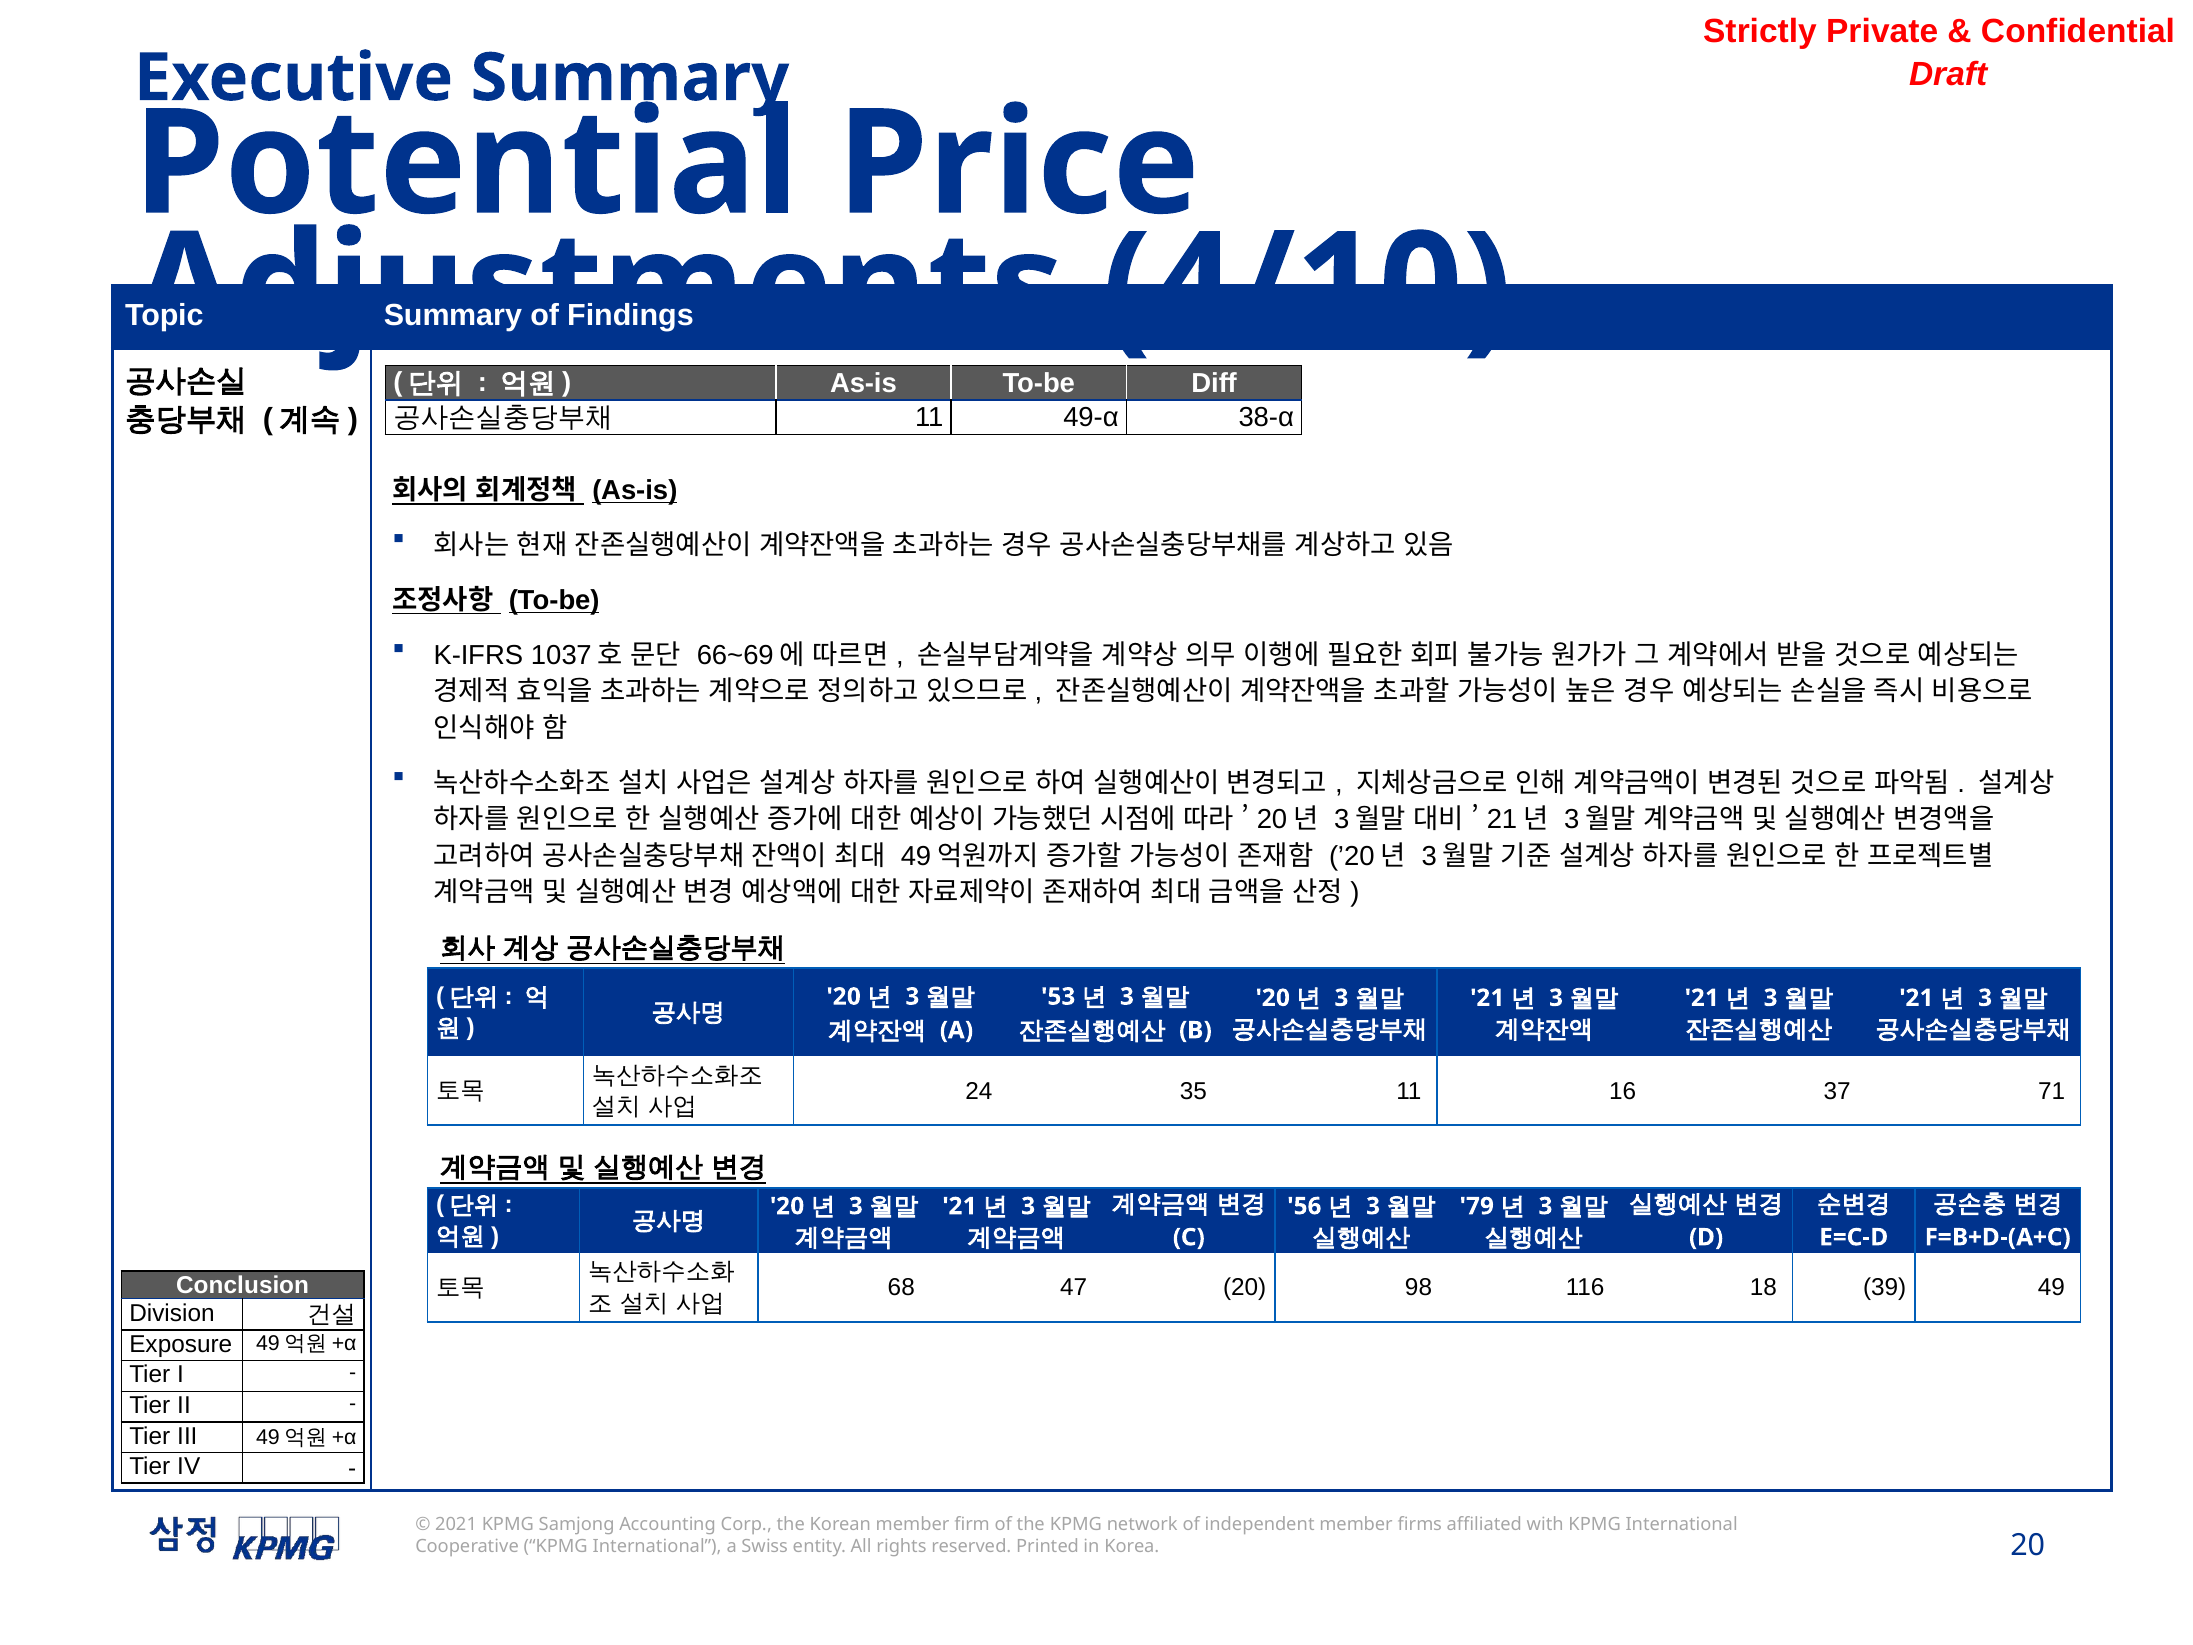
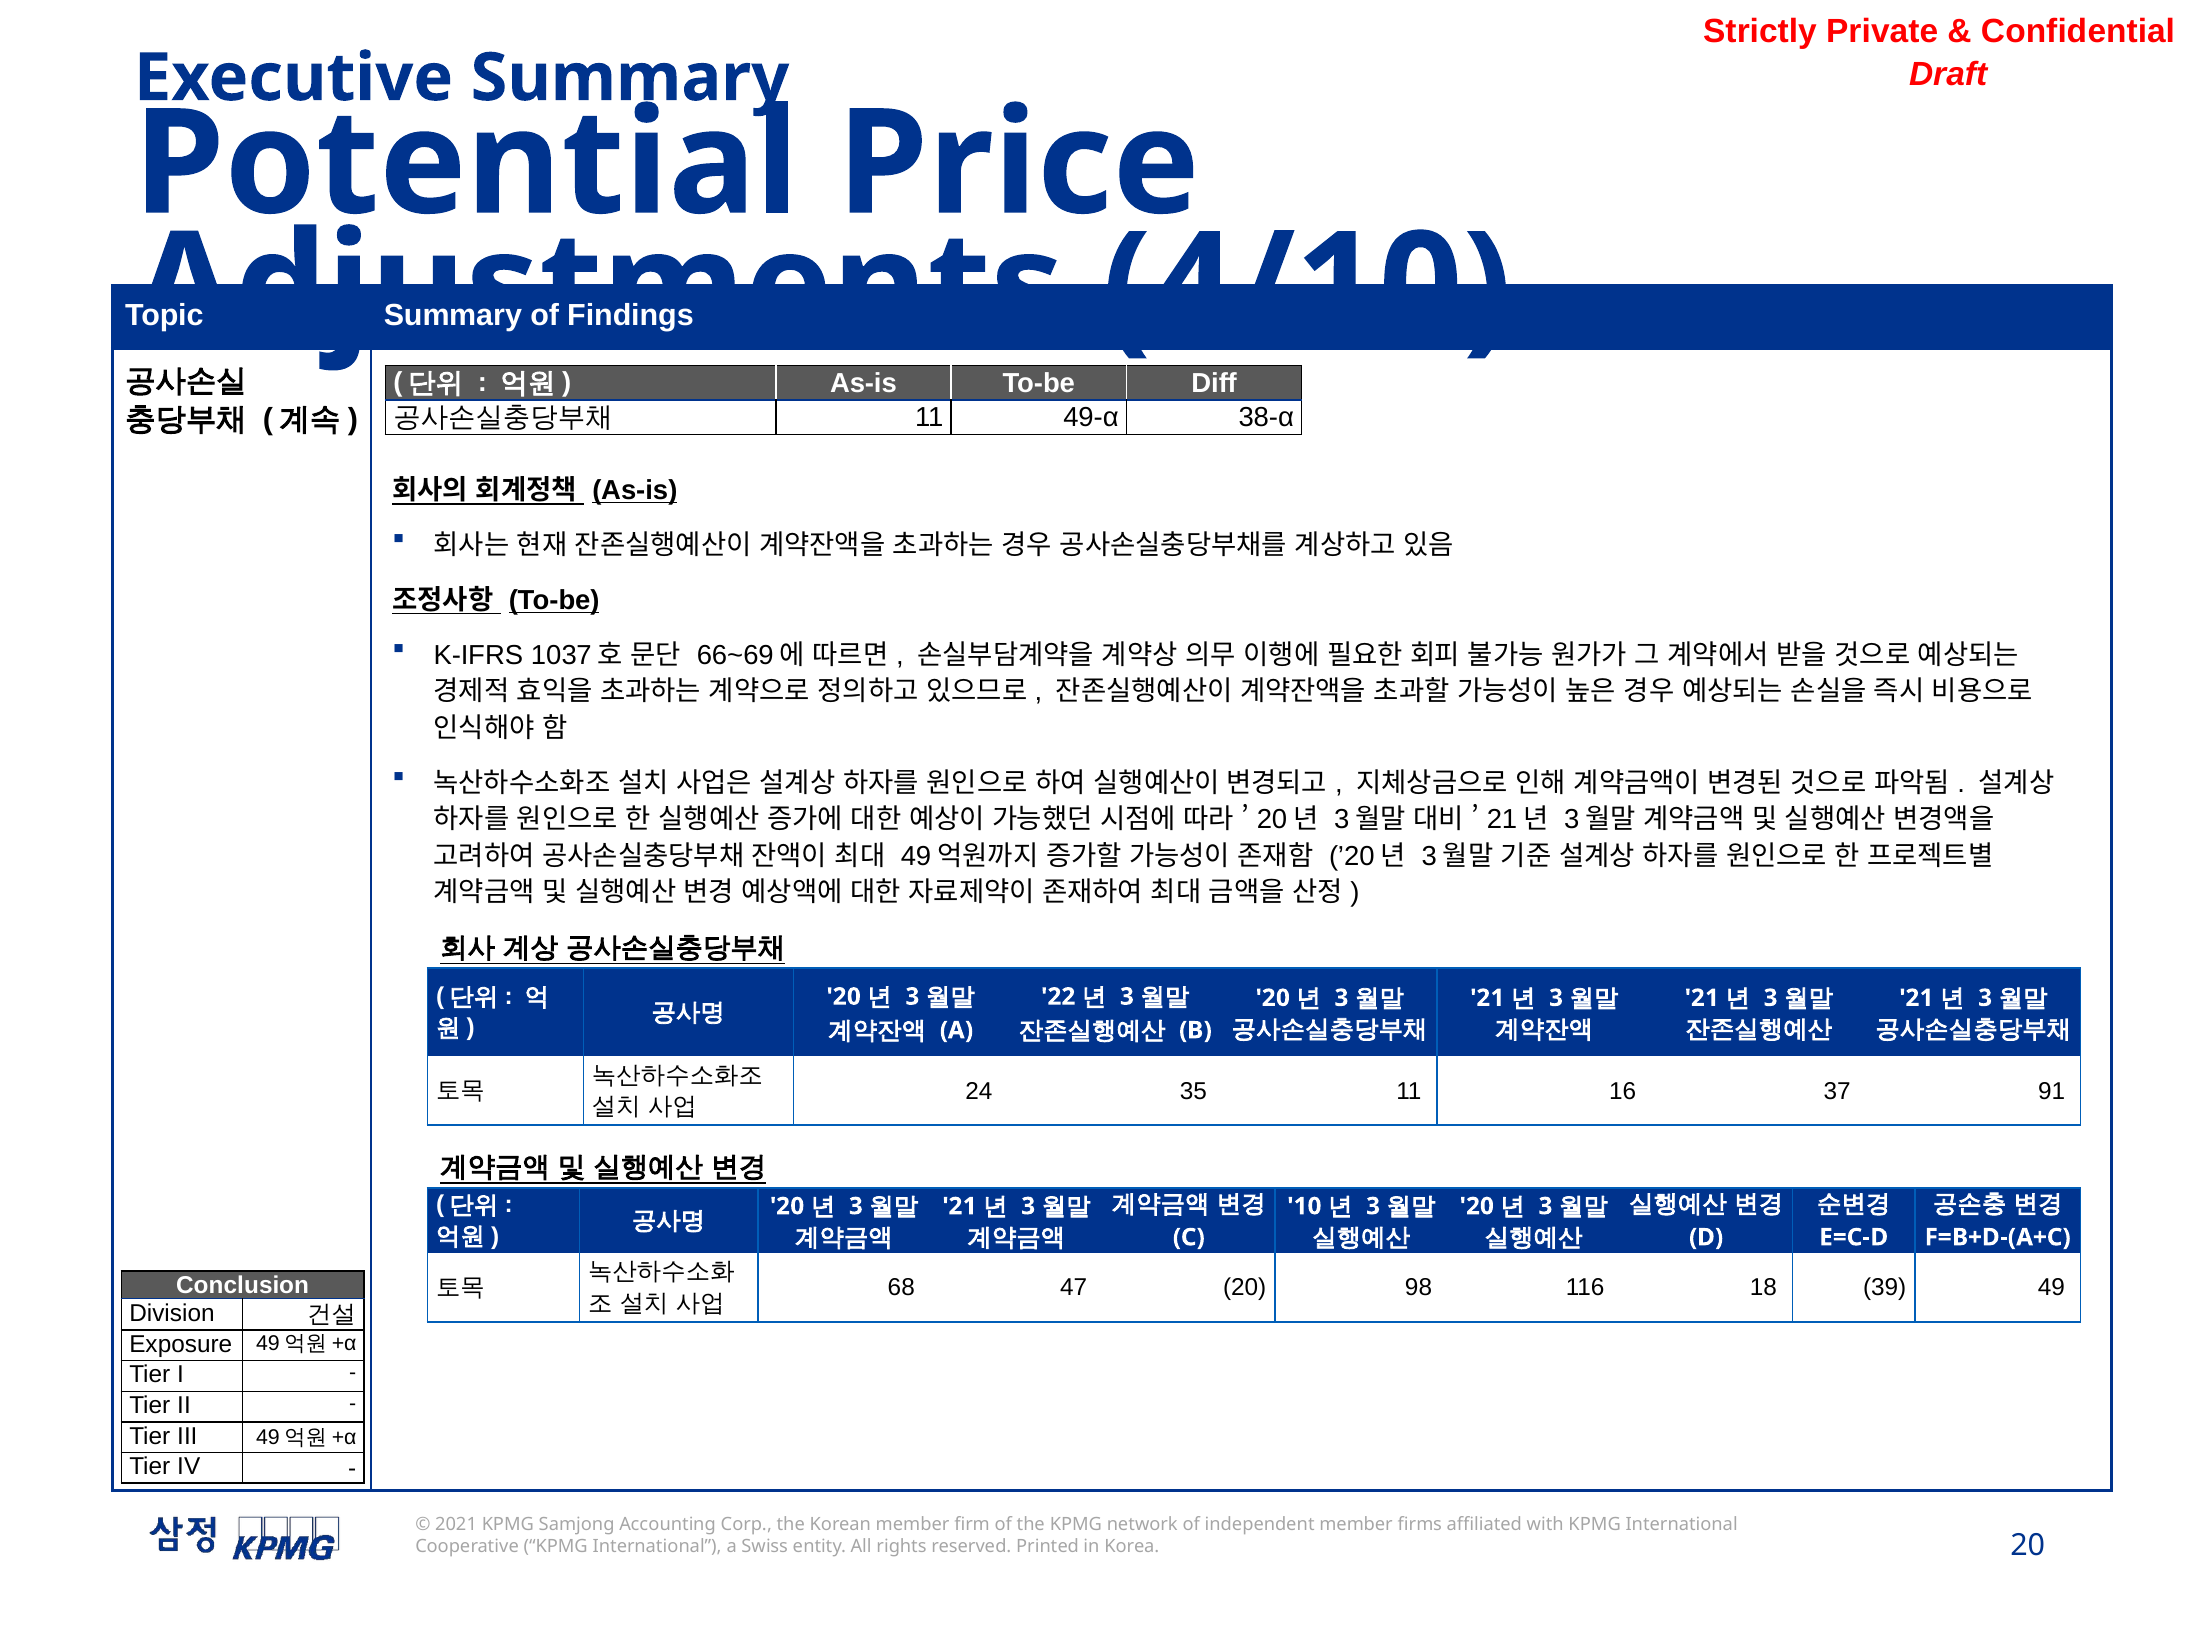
53: 53 -> 22 (1058, 997)
71: 71 -> 91 (2052, 1091)
56: 56 -> 10 (1304, 1206)
79: 79 -> 20 (1477, 1206)
